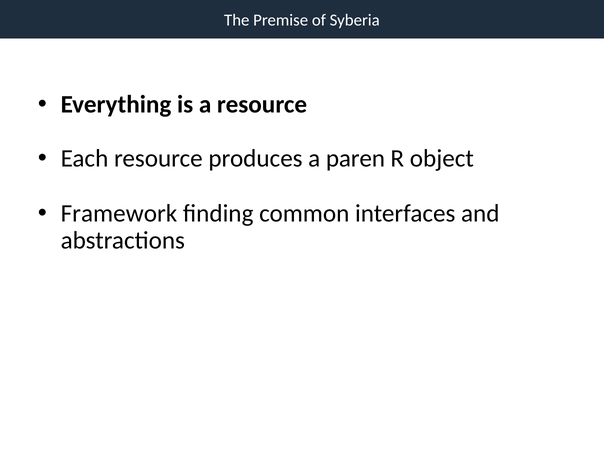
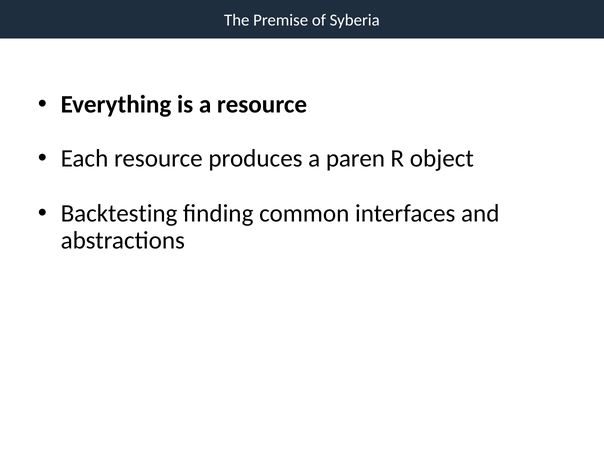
Framework: Framework -> Backtesting (119, 213)
